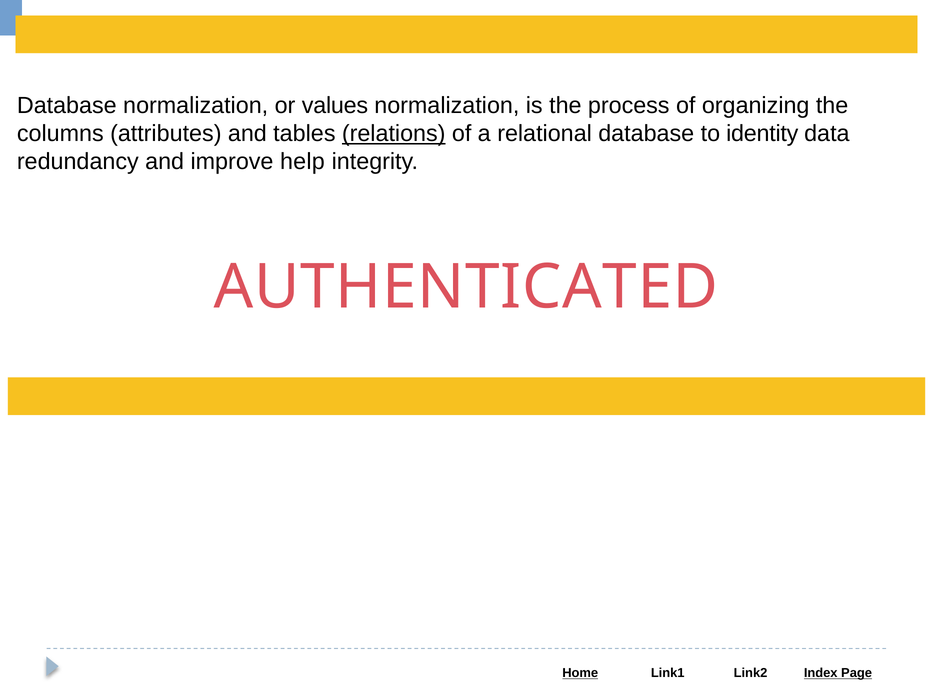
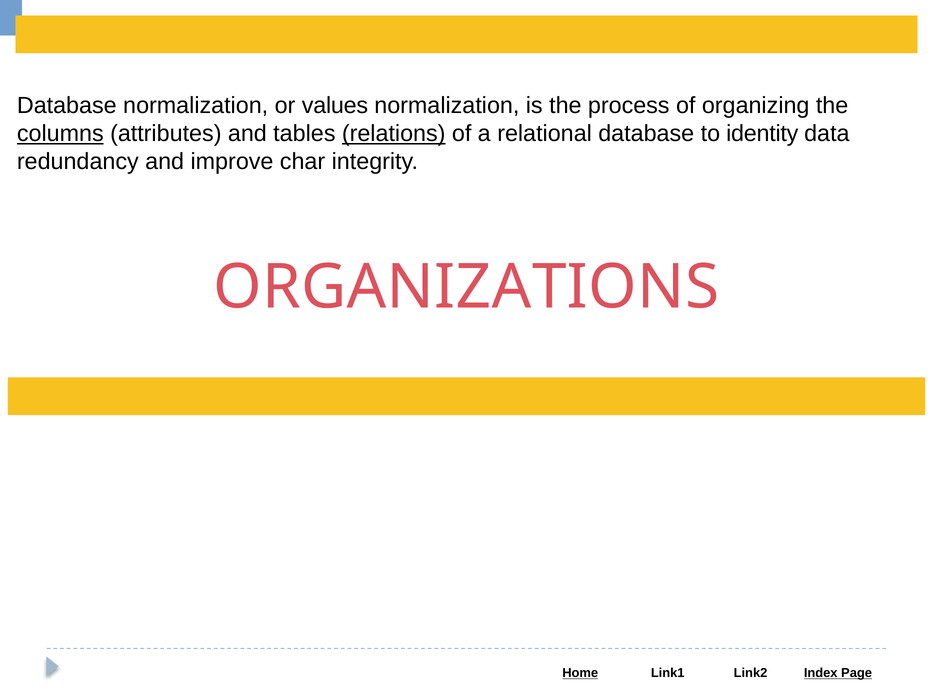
columns underline: none -> present (60, 134)
help: help -> char (303, 162)
AUTHENTICATED: AUTHENTICATED -> ORGANIZATIONS (466, 287)
